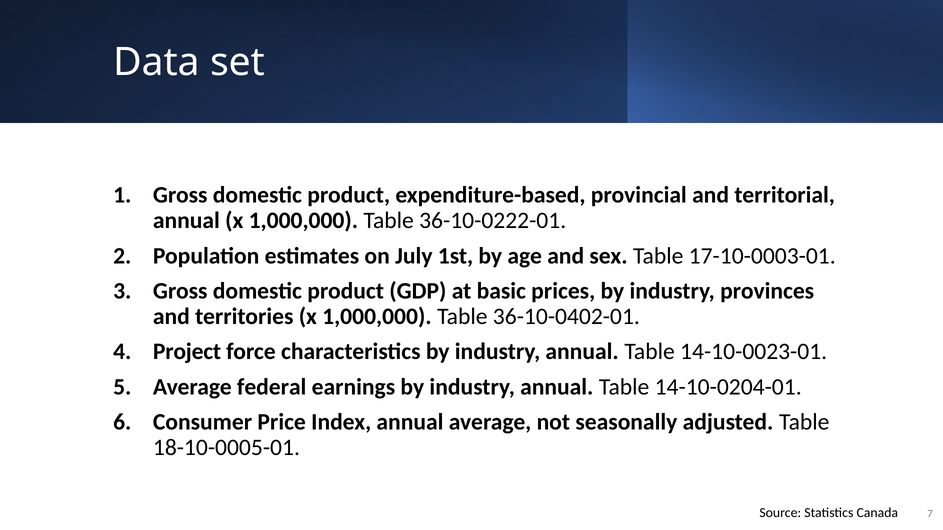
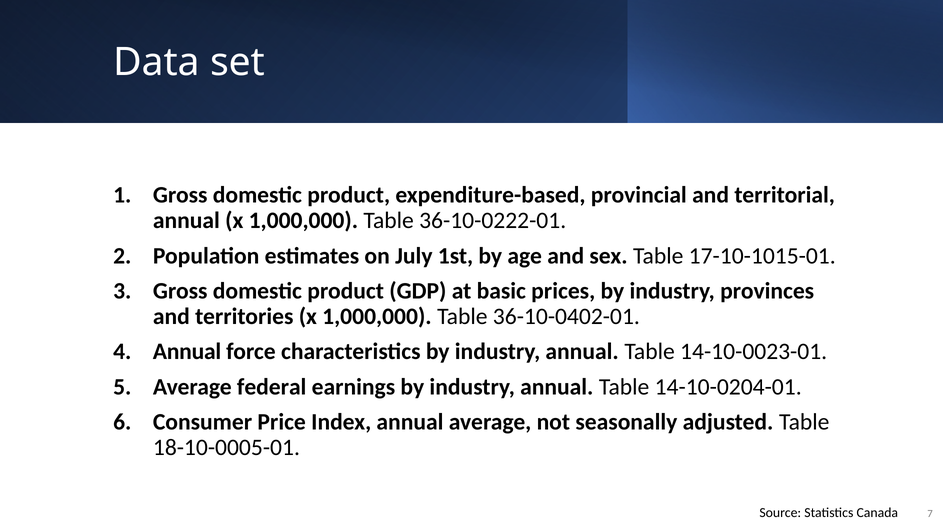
17-10-0003-01: 17-10-0003-01 -> 17-10-1015-01 (762, 256)
Project: Project -> Annual (187, 352)
